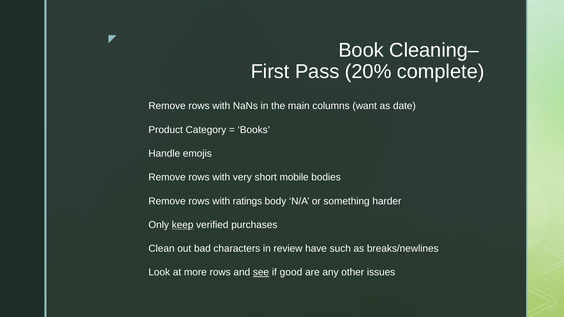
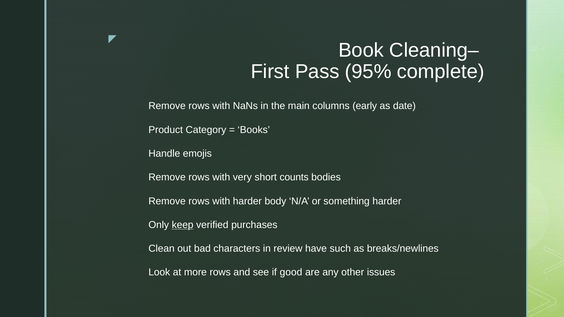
20%: 20% -> 95% (368, 72)
want: want -> early (365, 106)
mobile: mobile -> counts (294, 177)
with ratings: ratings -> harder (247, 201)
see underline: present -> none (261, 273)
